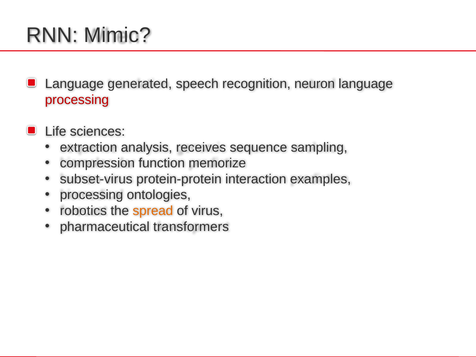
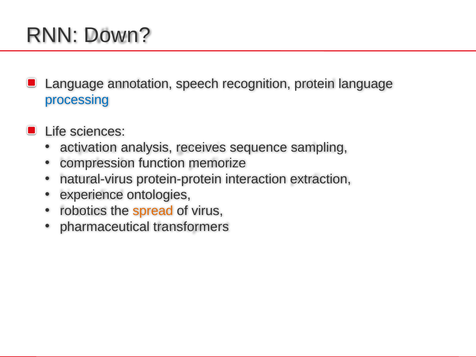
Mimic: Mimic -> Down (117, 35)
generated: generated -> annotation (140, 84)
neuron: neuron -> protein (315, 84)
processing colour: red -> blue (77, 100)
extraction: extraction -> activation (88, 147)
subset-virus: subset-virus -> natural-virus (96, 179)
examples: examples -> extraction (321, 179)
processing: processing -> experience (92, 195)
